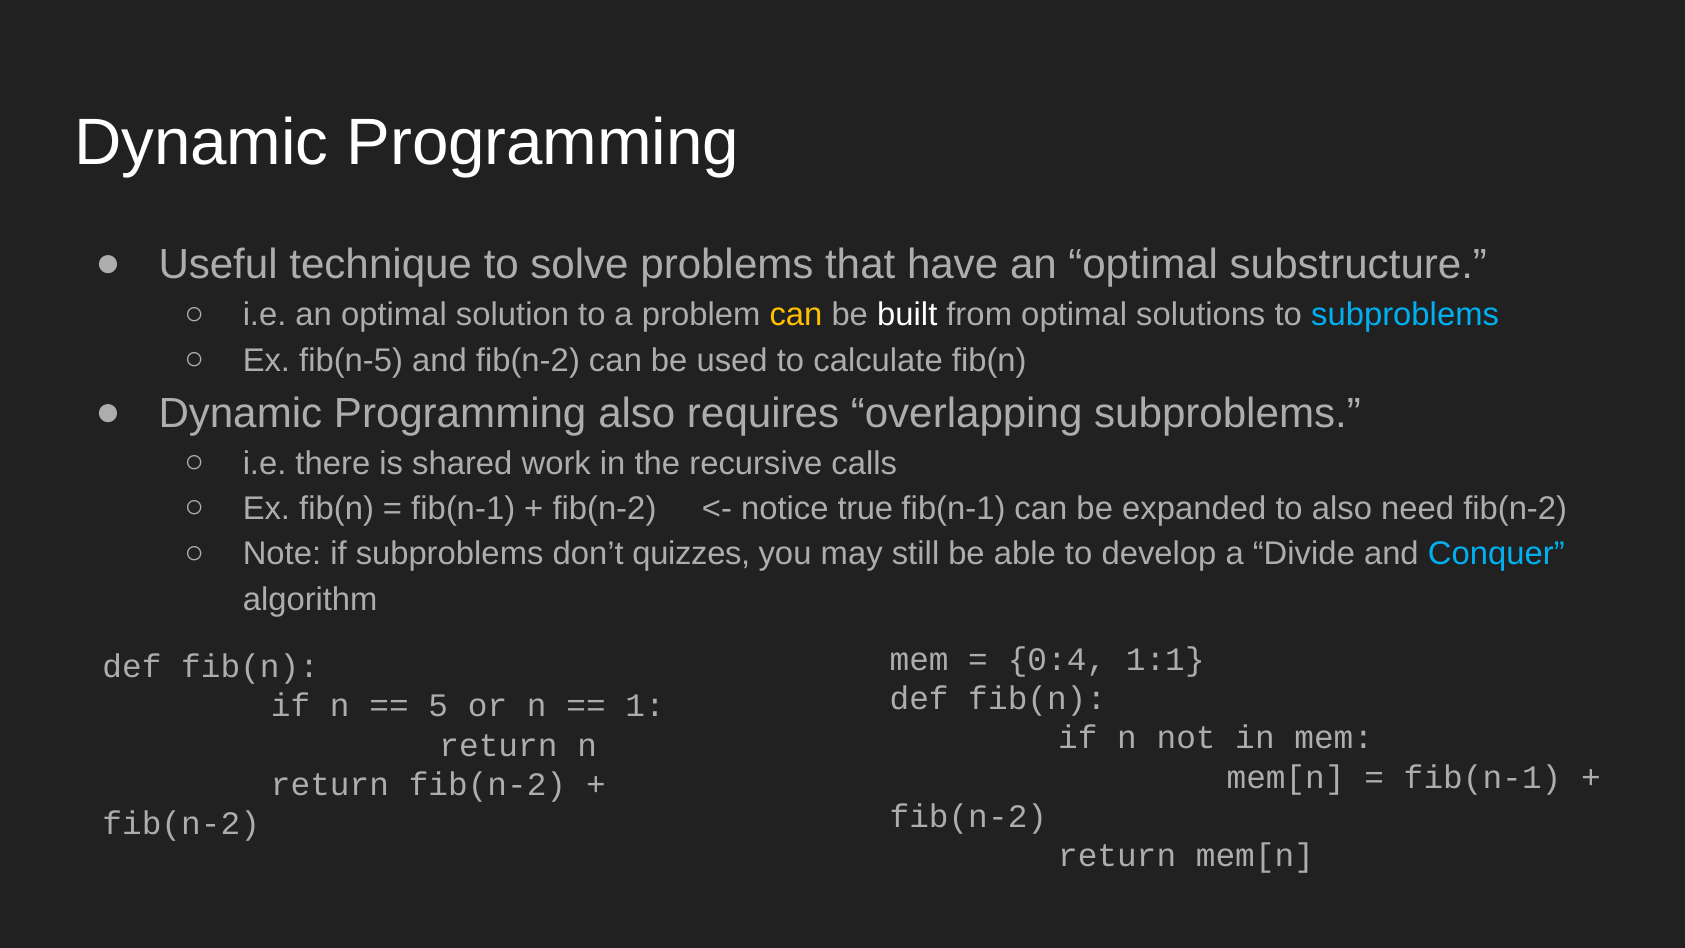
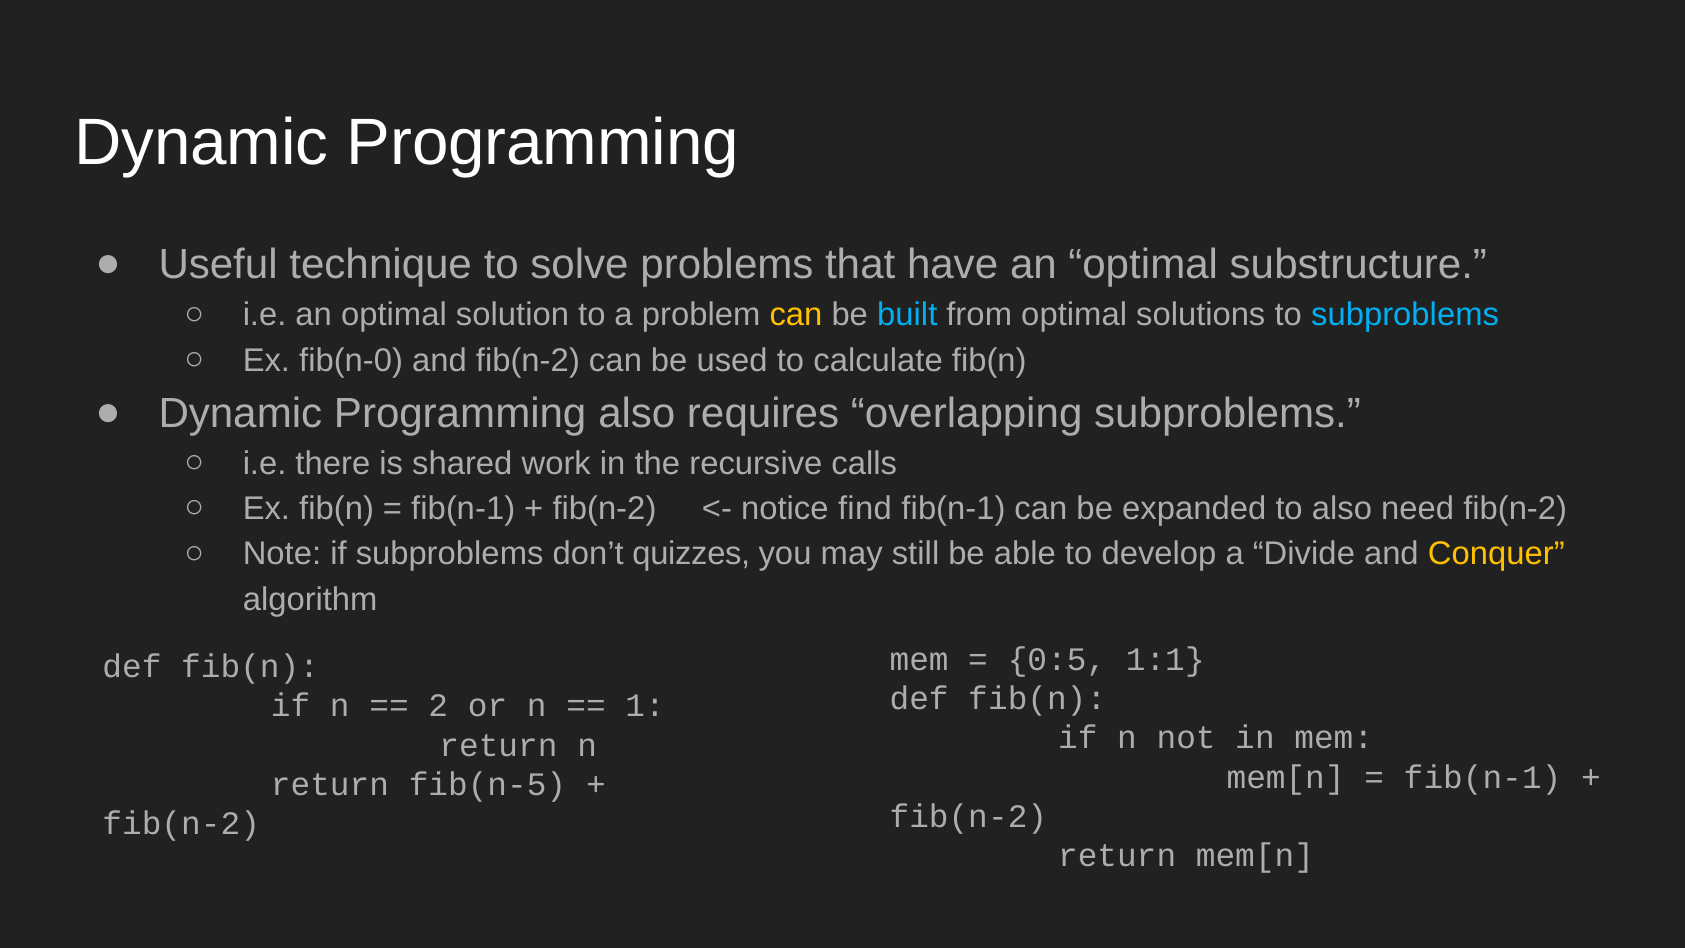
built colour: white -> light blue (907, 315)
fib(n-5: fib(n-5 -> fib(n-0 (351, 360)
true: true -> find (865, 509)
Conquer colour: light blue -> yellow (1496, 554)
0:4: 0:4 -> 0:5 (1057, 659)
5: 5 -> 2 (438, 706)
return fib(n-2: fib(n-2 -> fib(n-5 (487, 784)
